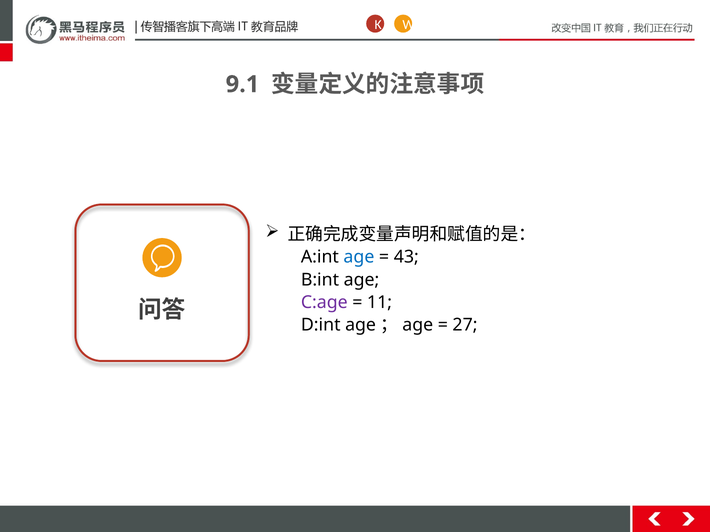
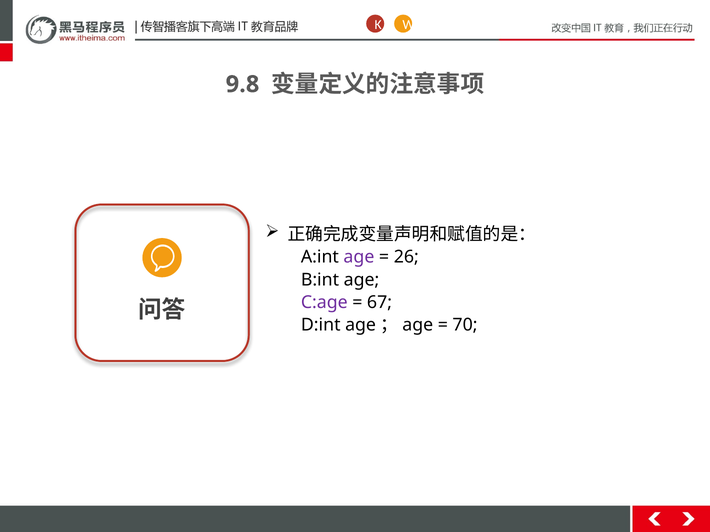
9.1: 9.1 -> 9.8 (243, 84)
age colour: blue -> purple (359, 257)
43: 43 -> 26 (406, 257)
11: 11 -> 67 (380, 303)
27: 27 -> 70 (465, 325)
